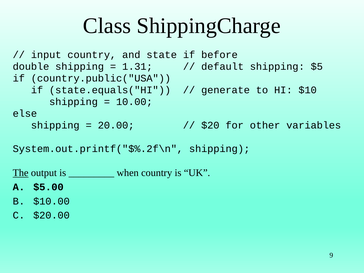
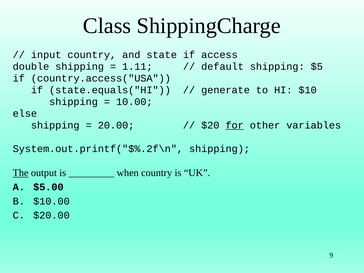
before: before -> access (219, 55)
1.31: 1.31 -> 1.11 (137, 67)
country.public("USA: country.public("USA -> country.access("USA (101, 78)
for underline: none -> present (235, 125)
